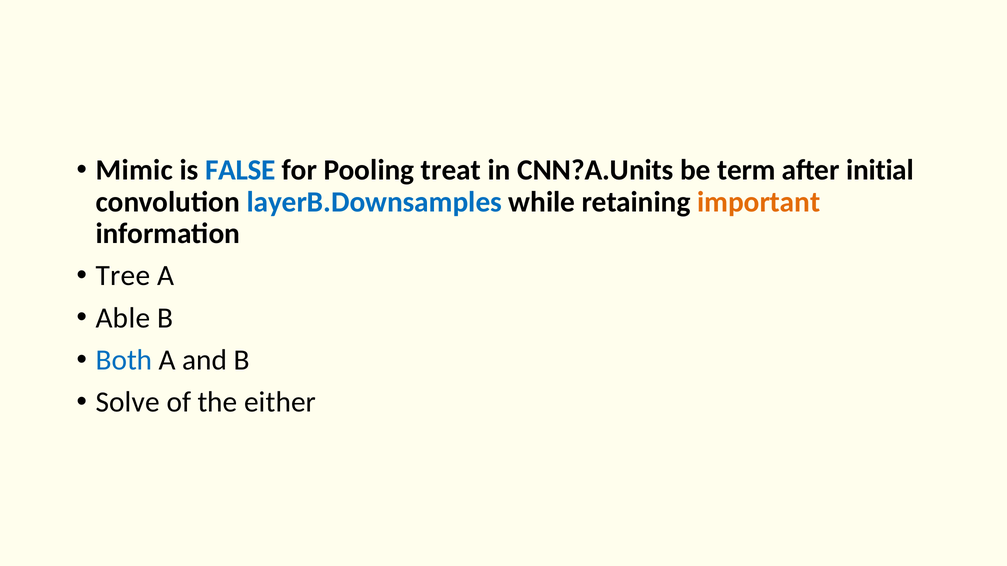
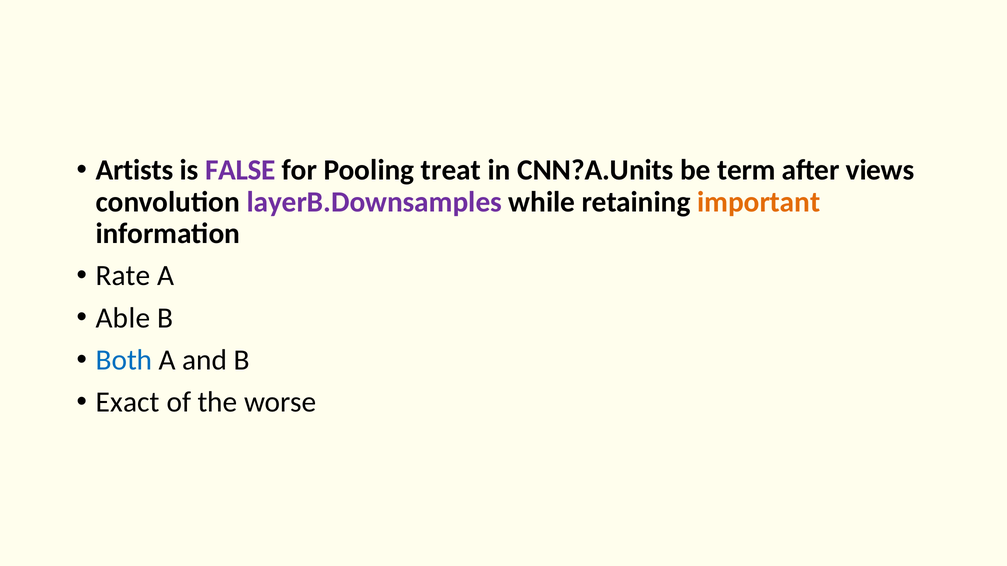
Mimic: Mimic -> Artists (134, 170)
FALSE colour: blue -> purple (240, 170)
initial: initial -> views (880, 170)
layerB.Downsamples colour: blue -> purple (374, 202)
Tree: Tree -> Rate (123, 276)
Solve: Solve -> Exact (128, 403)
either: either -> worse (280, 403)
